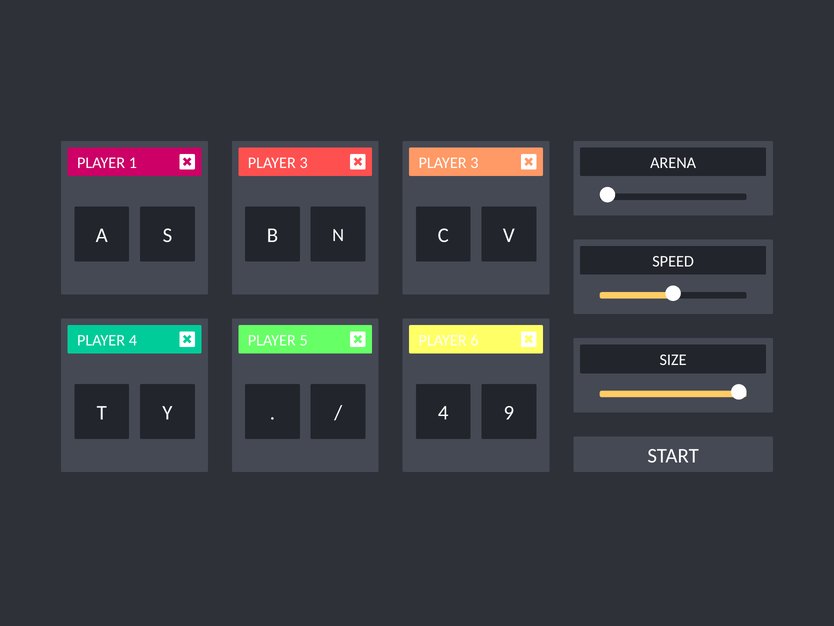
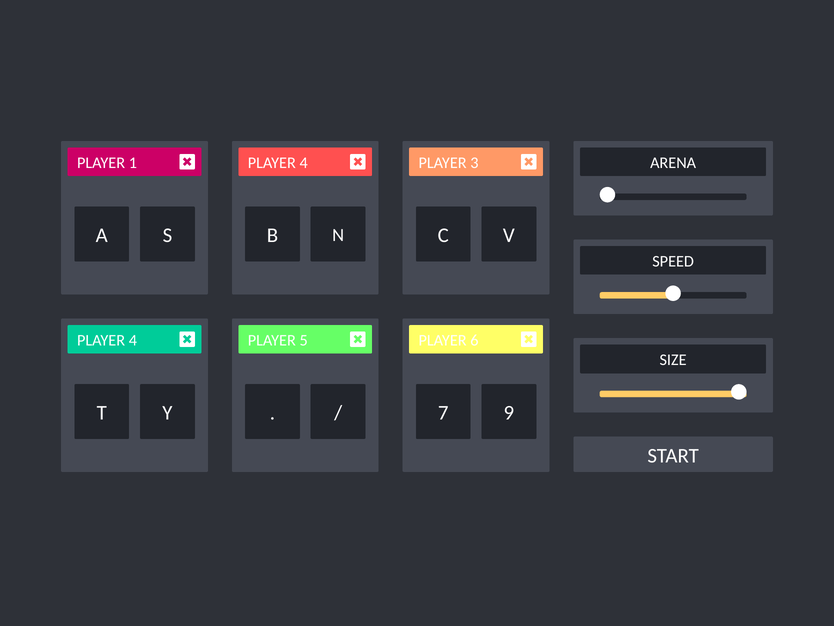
1 PLAYER 3: 3 -> 4 (304, 163)
4: 4 -> 7 (443, 413)
